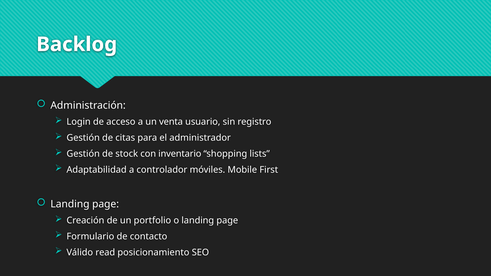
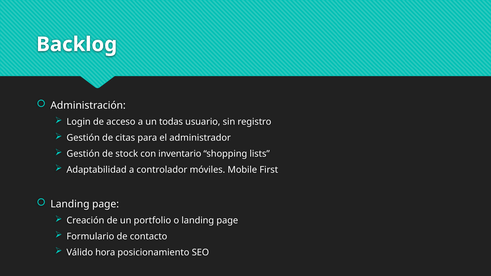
venta: venta -> todas (171, 122)
read: read -> hora (105, 253)
